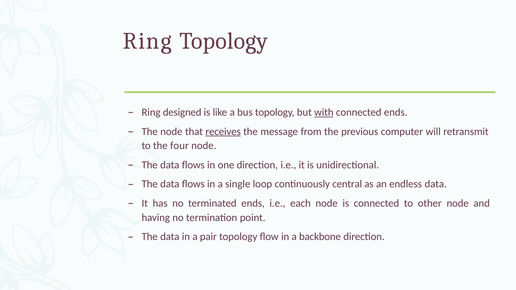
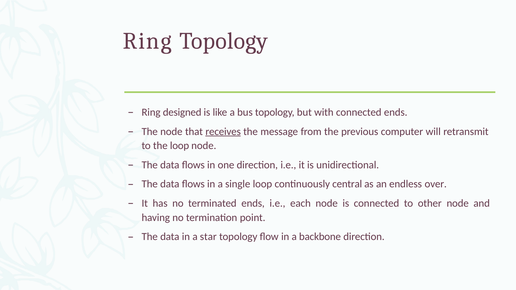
with underline: present -> none (324, 112)
the four: four -> loop (180, 146)
endless data: data -> over (436, 184)
pair: pair -> star (208, 237)
